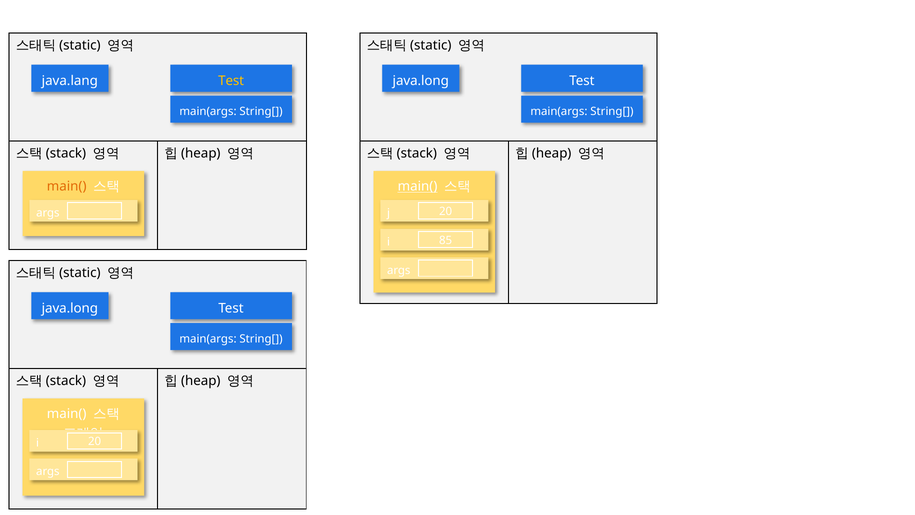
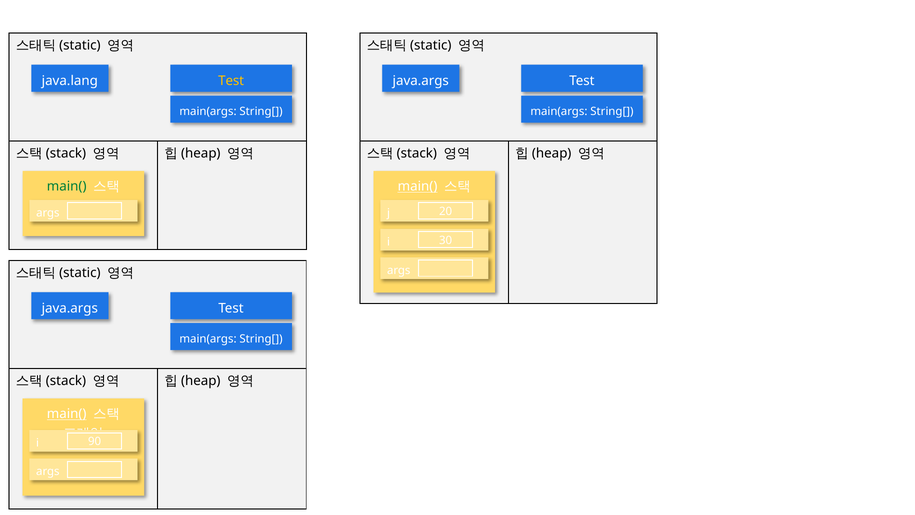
java.long: java.long -> java.args (421, 81)
main( colour: orange -> green (67, 186)
85: 85 -> 30 (446, 240)
java.long: java.long -> java.args (70, 308)
main( underline: none -> present (67, 414)
i 20: 20 -> 90 (95, 441)
